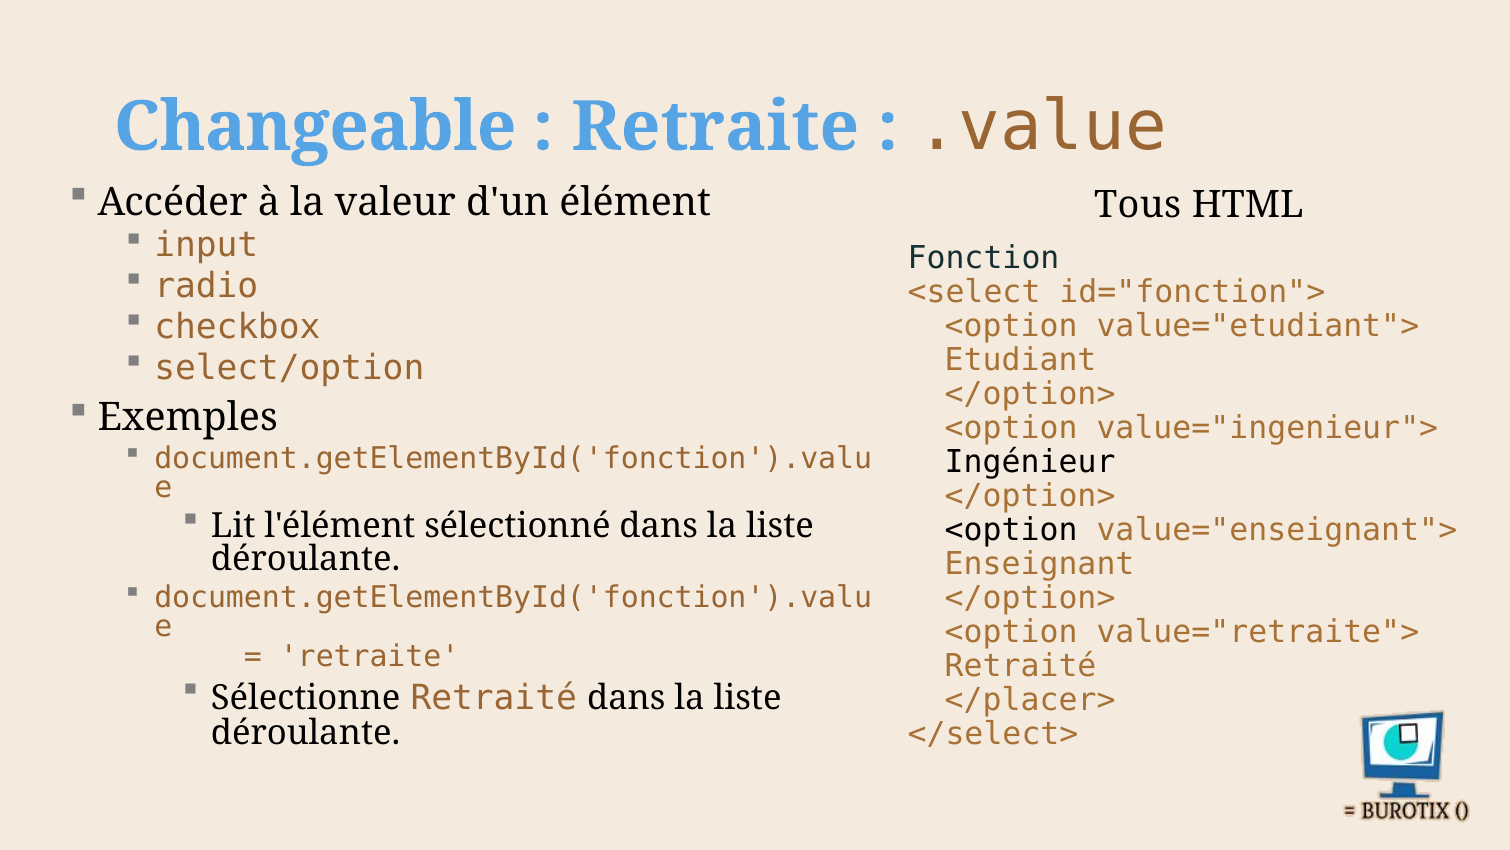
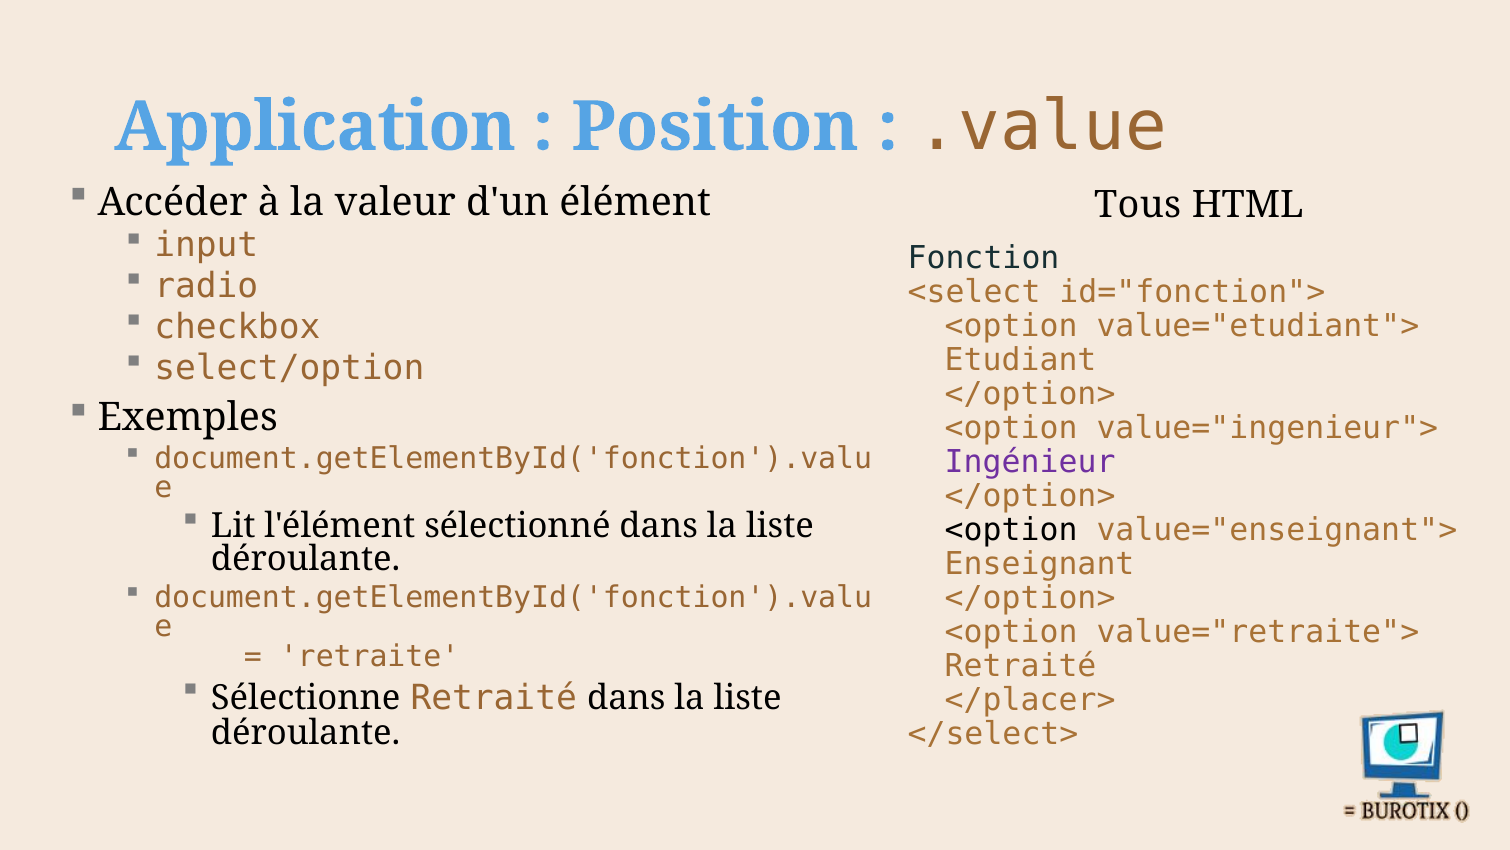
Changeable: Changeable -> Application (315, 127)
Retraite: Retraite -> Position (715, 127)
Ingénieur colour: black -> purple (1030, 462)
